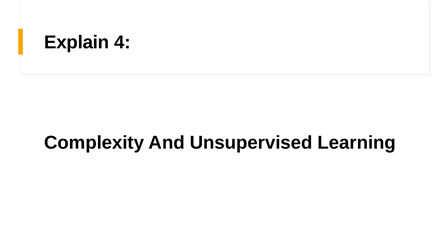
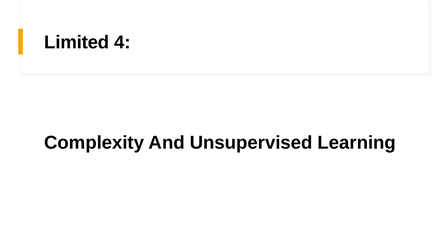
Explain: Explain -> Limited (77, 42)
